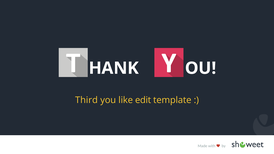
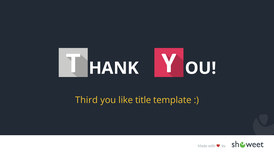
edit: edit -> title (143, 100)
